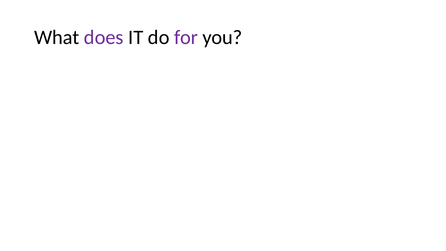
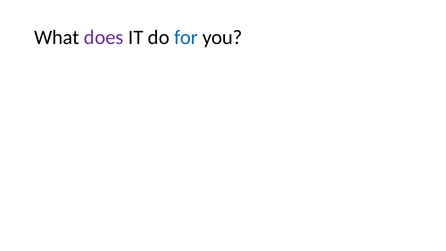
for colour: purple -> blue (186, 37)
